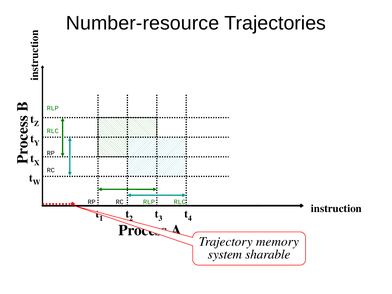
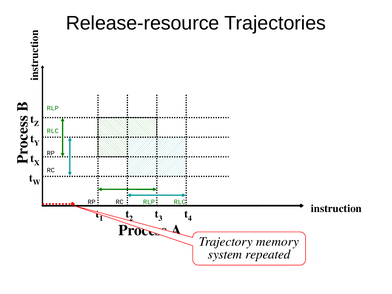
Number-resource: Number-resource -> Release-resource (143, 23)
sharable: sharable -> repeated (268, 254)
